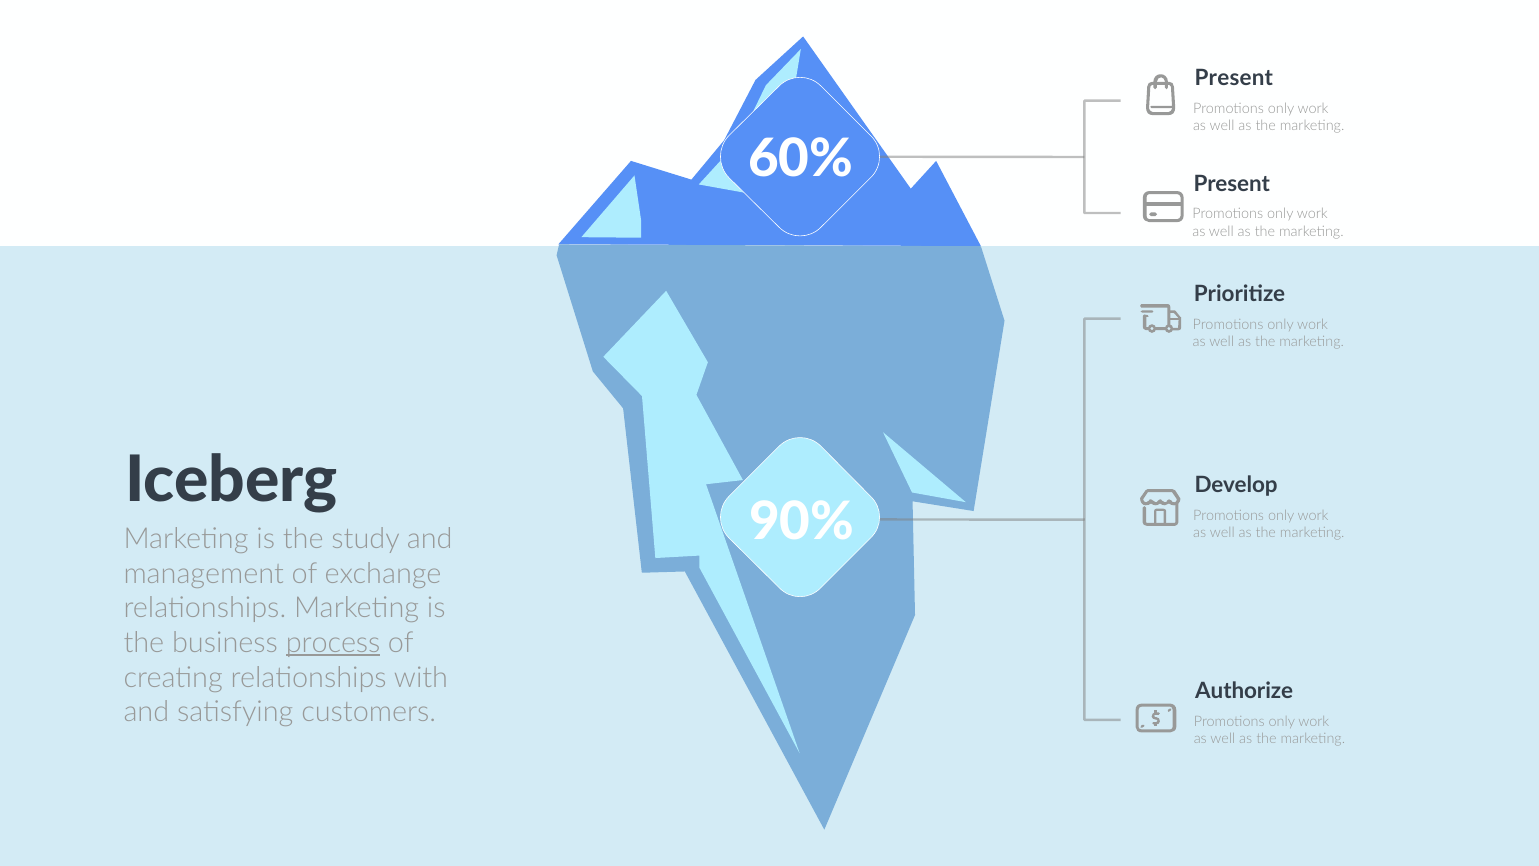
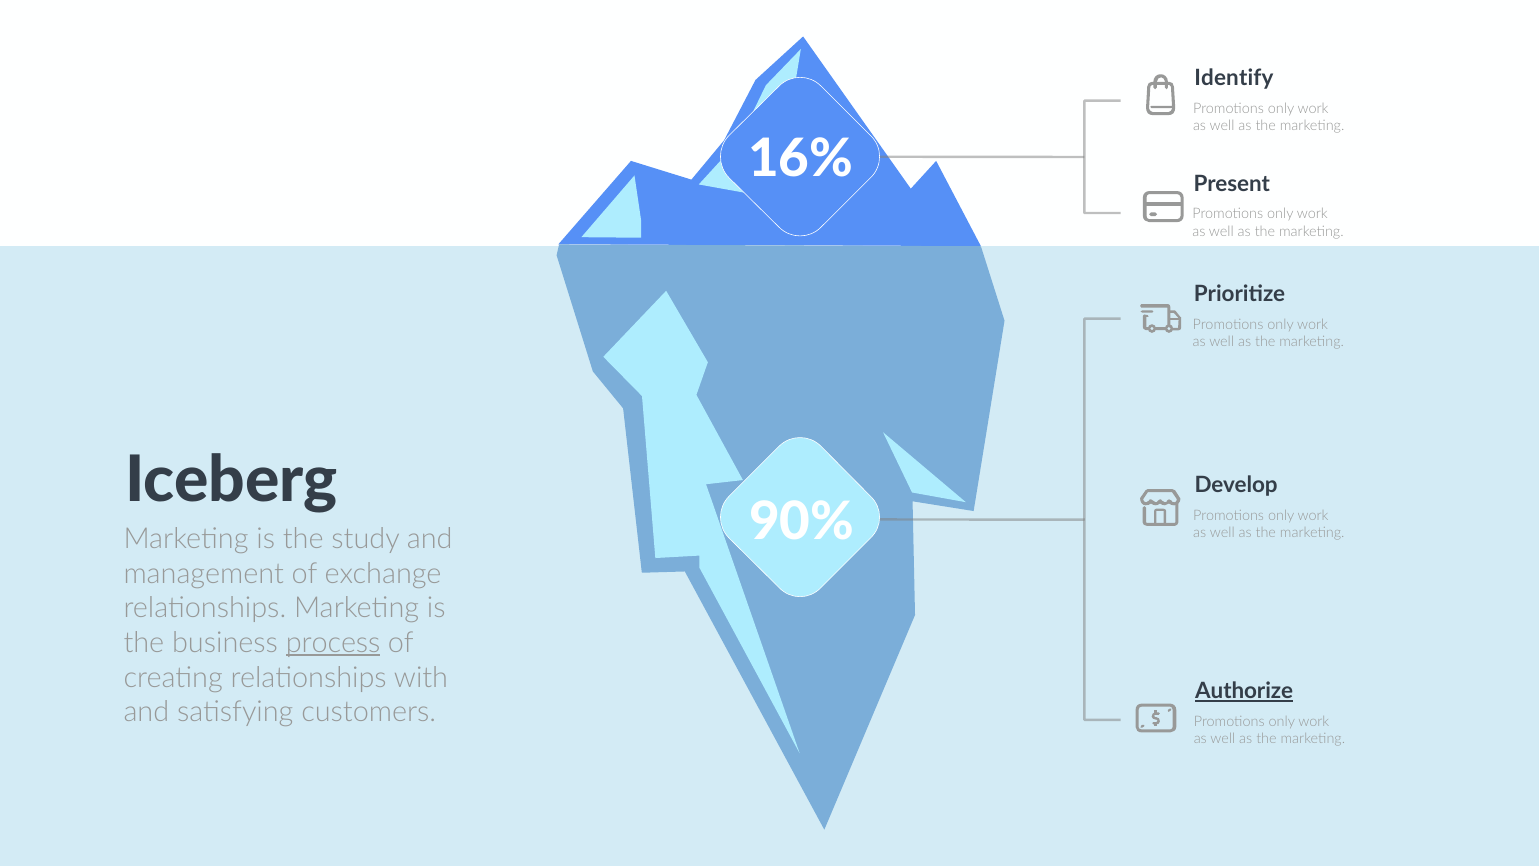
Present: Present -> Identify (1234, 78)
60%: 60% -> 16% (801, 159)
Authorize underline: none -> present (1244, 691)
